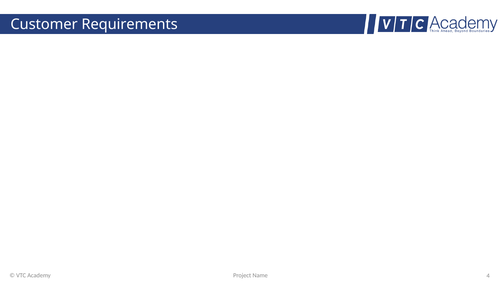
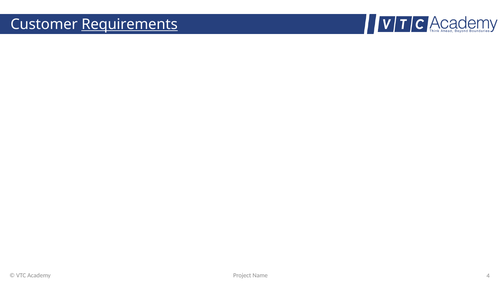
Requirements underline: none -> present (130, 24)
